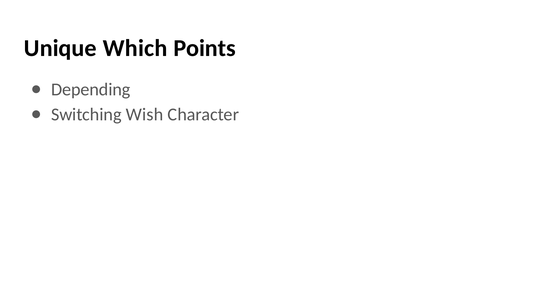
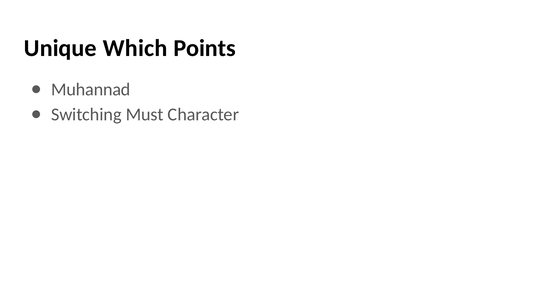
Depending: Depending -> Muhannad (91, 89)
Wish: Wish -> Must (145, 114)
